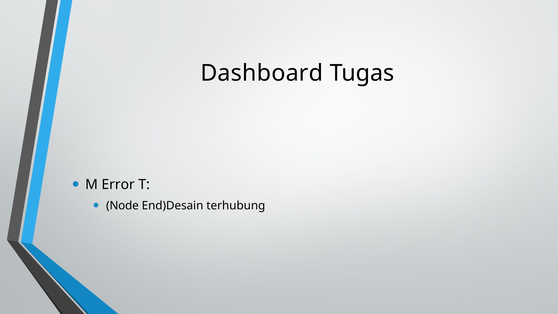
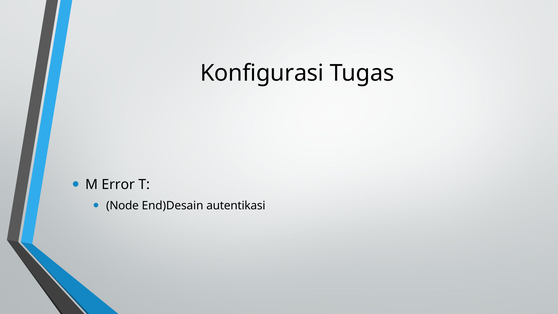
Dashboard: Dashboard -> Konfigurasi (262, 73)
terhubung: terhubung -> autentikasi (236, 206)
